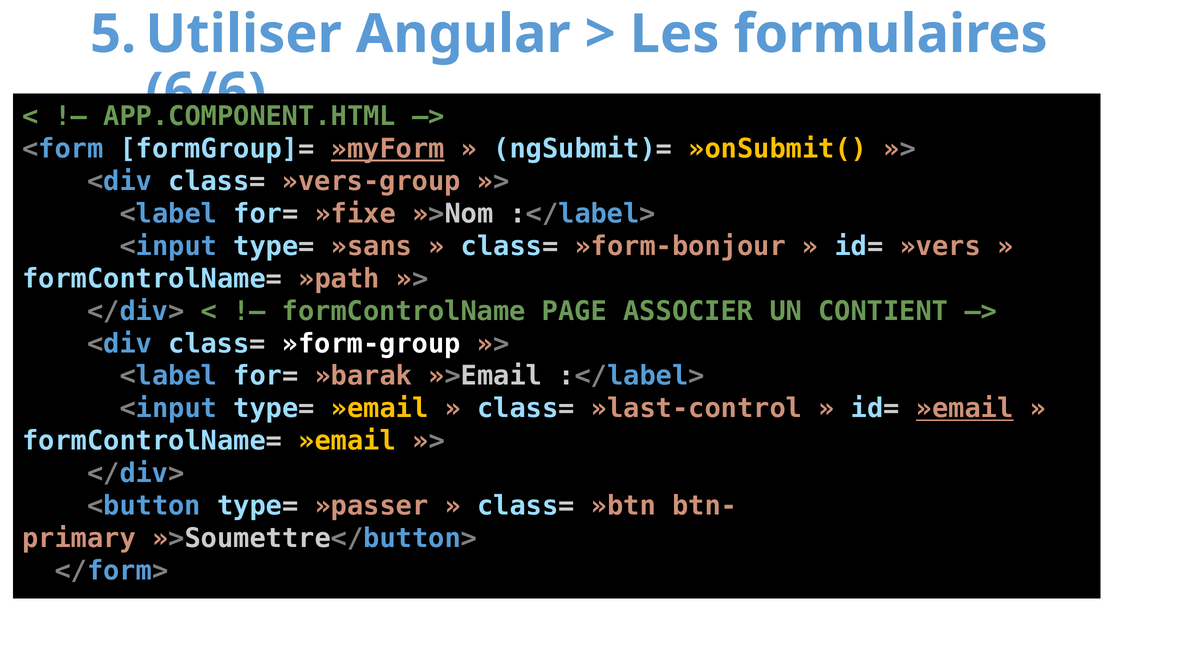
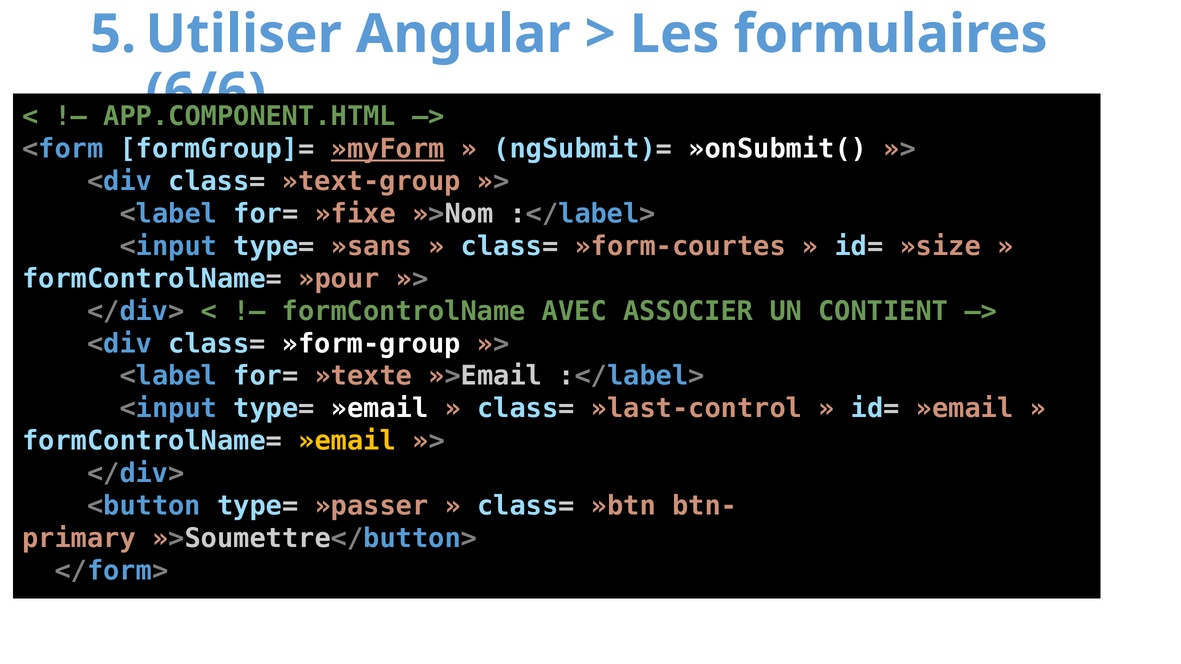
»onSubmit( colour: yellow -> white (778, 149)
»vers-group: »vers-group -> »text-group (371, 181)
»form-bonjour: »form-bonjour -> »form-courtes (680, 246)
»vers: »vers -> »size (940, 246)
»path: »path -> »pour (339, 279)
PAGE: PAGE -> AVEC (574, 311)
»barak: »barak -> »texte (363, 376)
»email colour: yellow -> white (380, 409)
»email underline: present -> none (965, 409)
